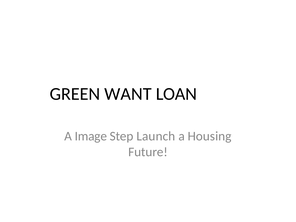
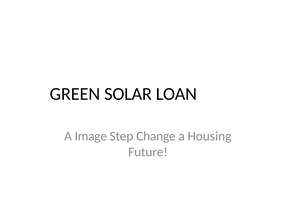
WANT: WANT -> SOLAR (128, 94)
Launch: Launch -> Change (156, 136)
